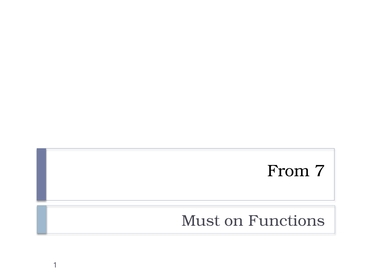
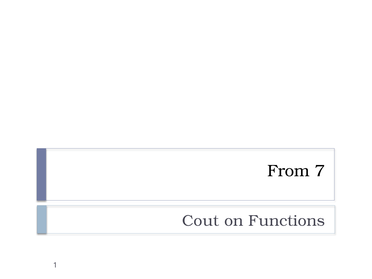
Must: Must -> Cout (201, 221)
